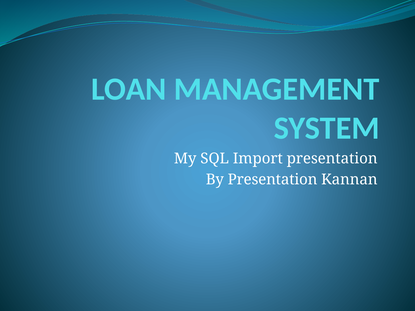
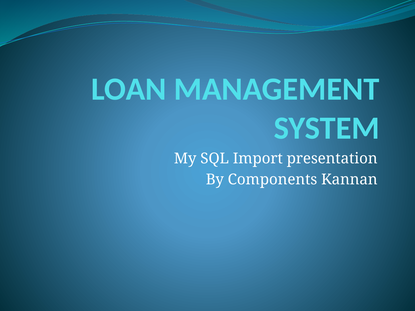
By Presentation: Presentation -> Components (272, 180)
